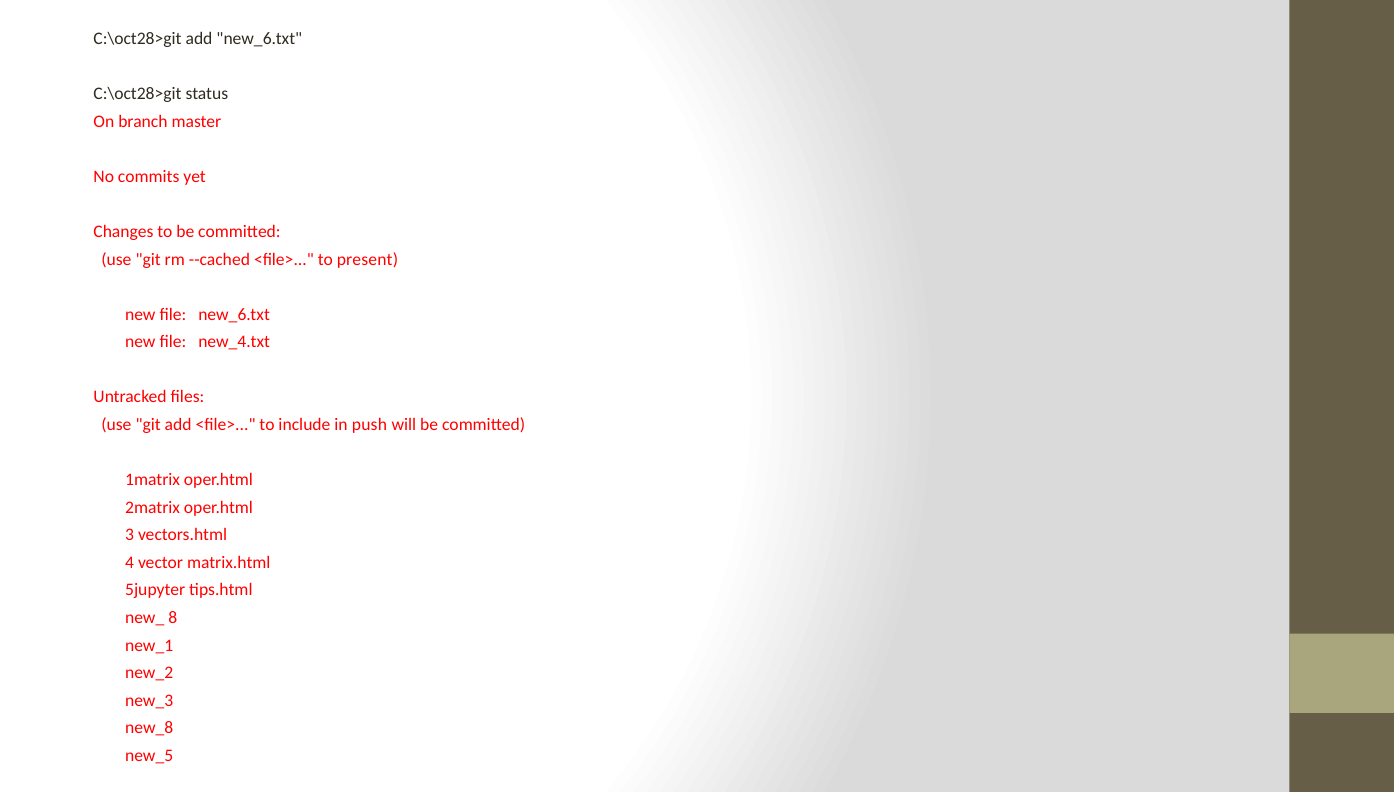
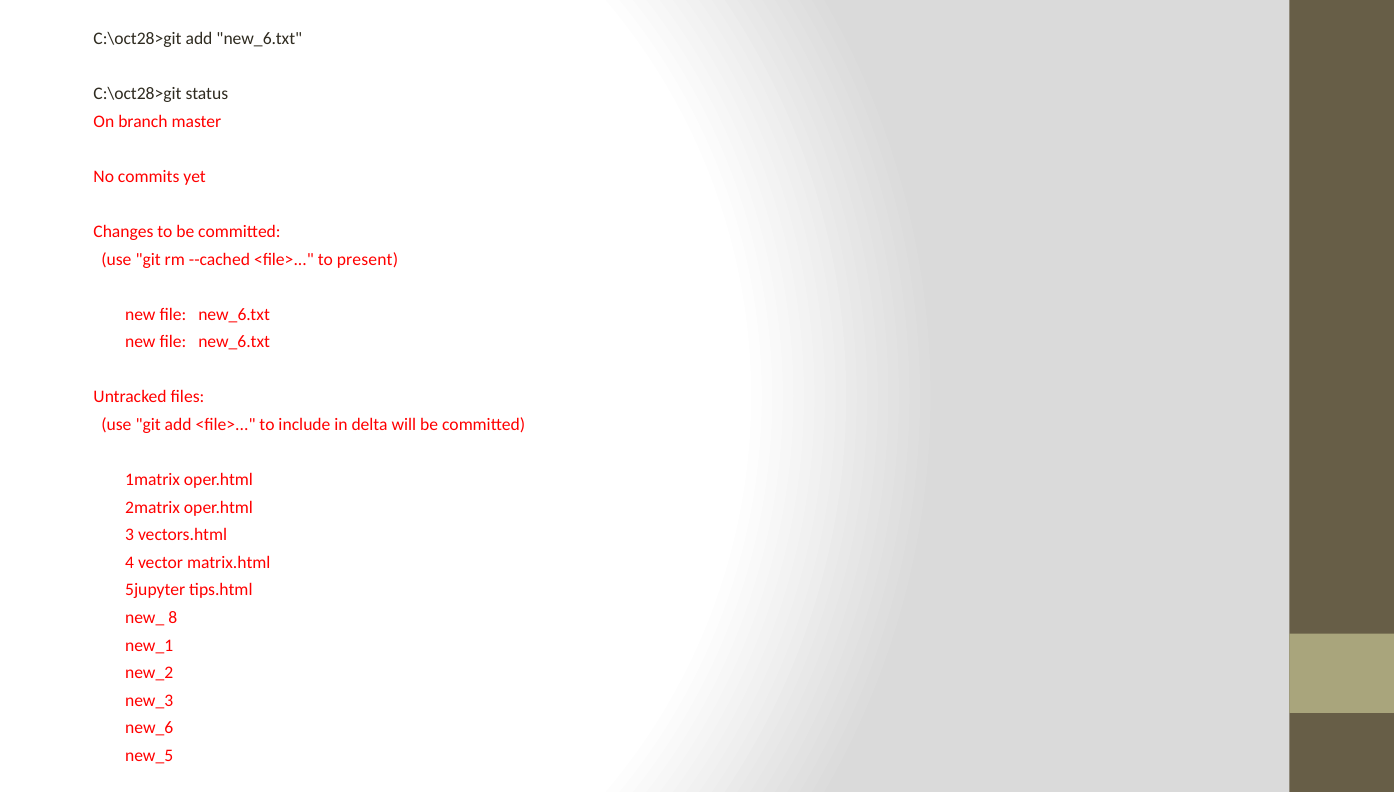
new_4.txt: new_4.txt -> new_6.txt (234, 342)
push: push -> delta (370, 425)
new_8: new_8 -> new_6 (149, 728)
